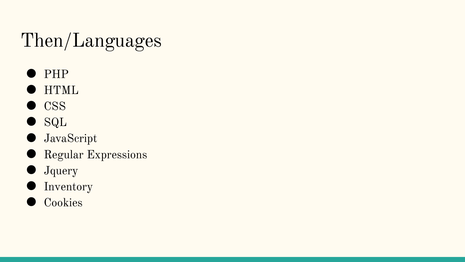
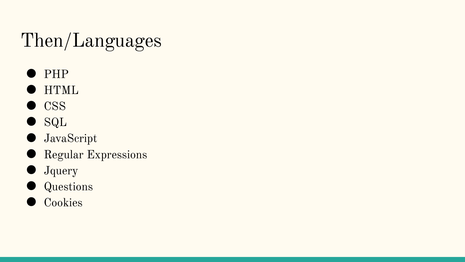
Inventory: Inventory -> Questions (68, 186)
